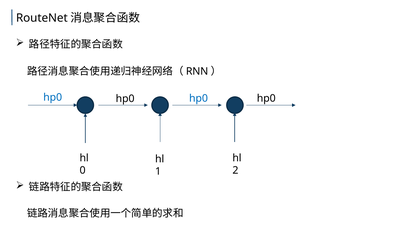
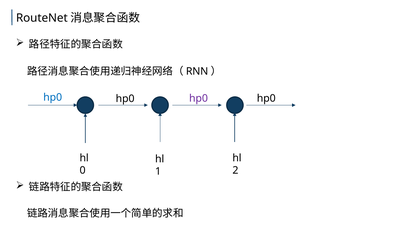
hp0 colour: blue -> purple (199, 98)
